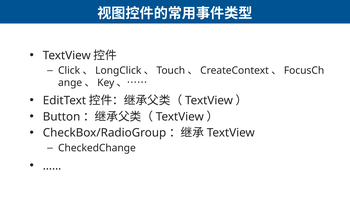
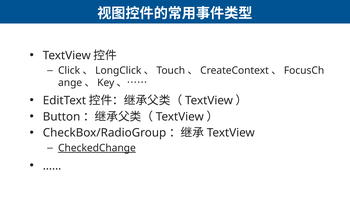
CheckedChange underline: none -> present (97, 148)
